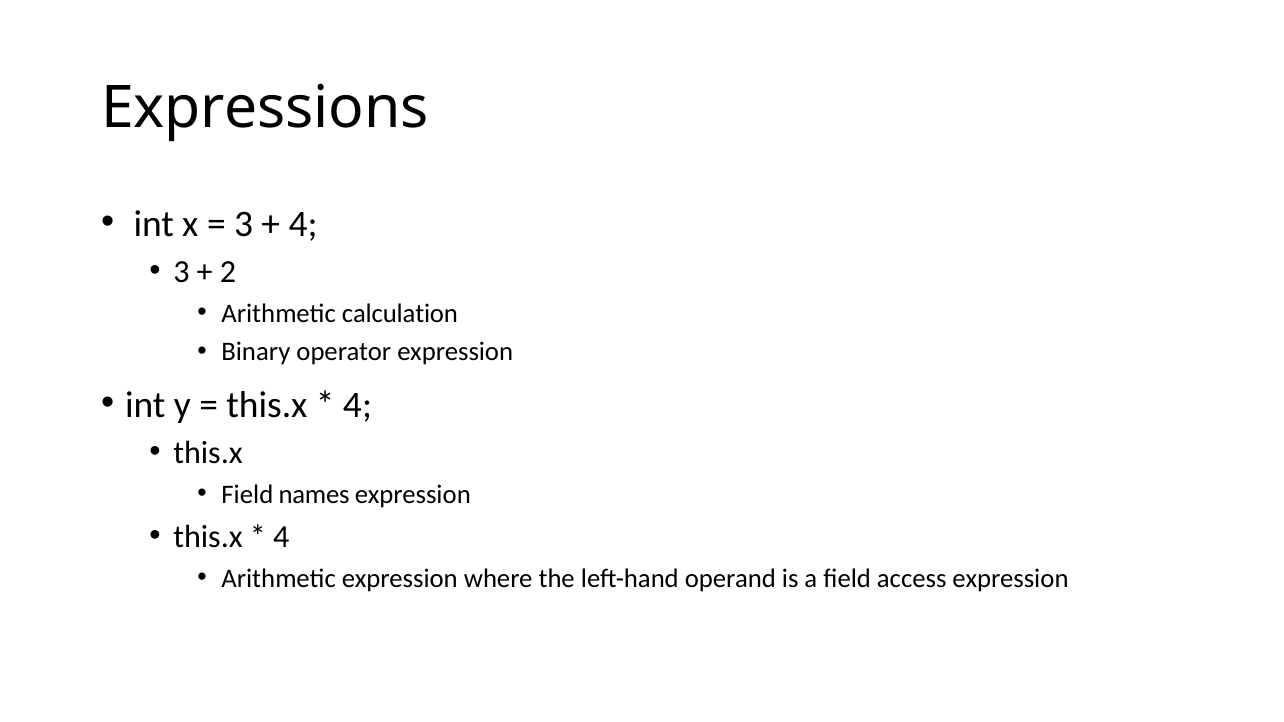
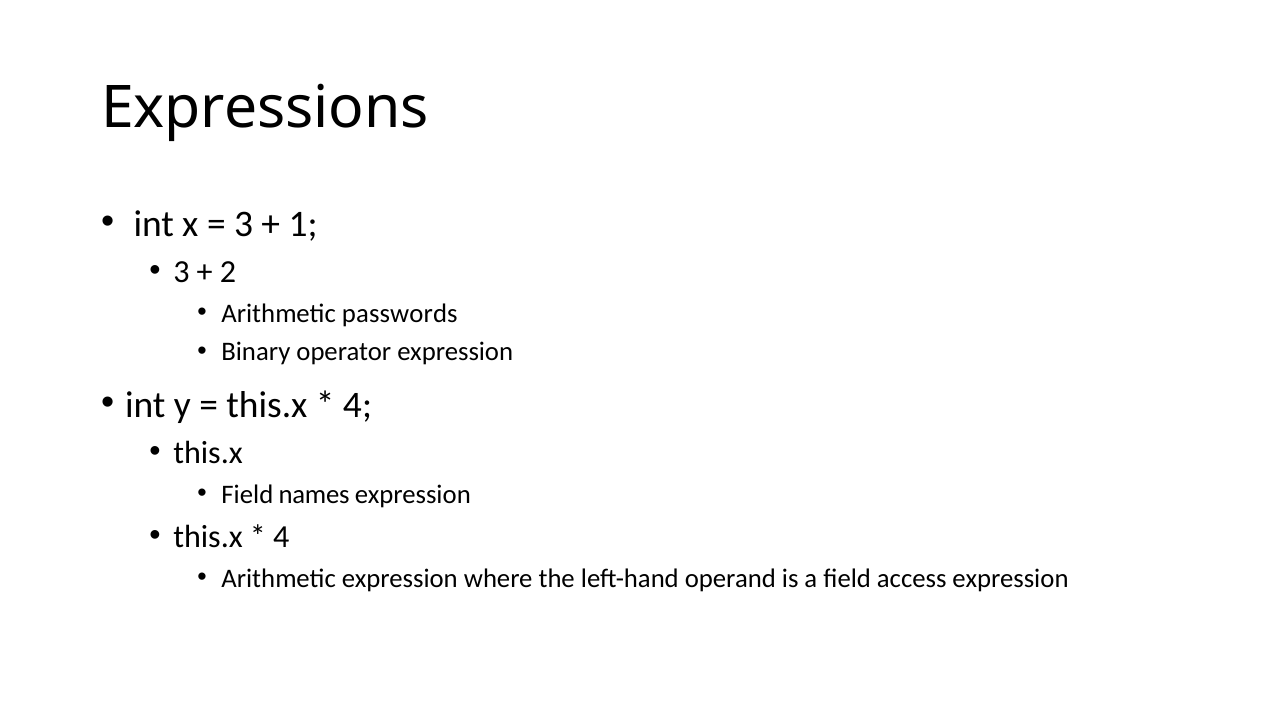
4: 4 -> 1 (303, 224)
calculation: calculation -> passwords (400, 313)
